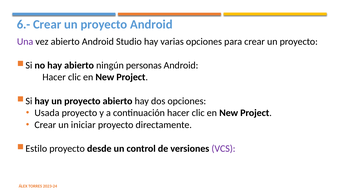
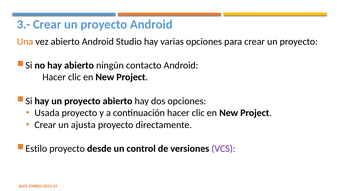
6.-: 6.- -> 3.- (24, 24)
Una colour: purple -> orange (25, 41)
personas: personas -> contacto (144, 65)
iniciar: iniciar -> ajusta (83, 125)
